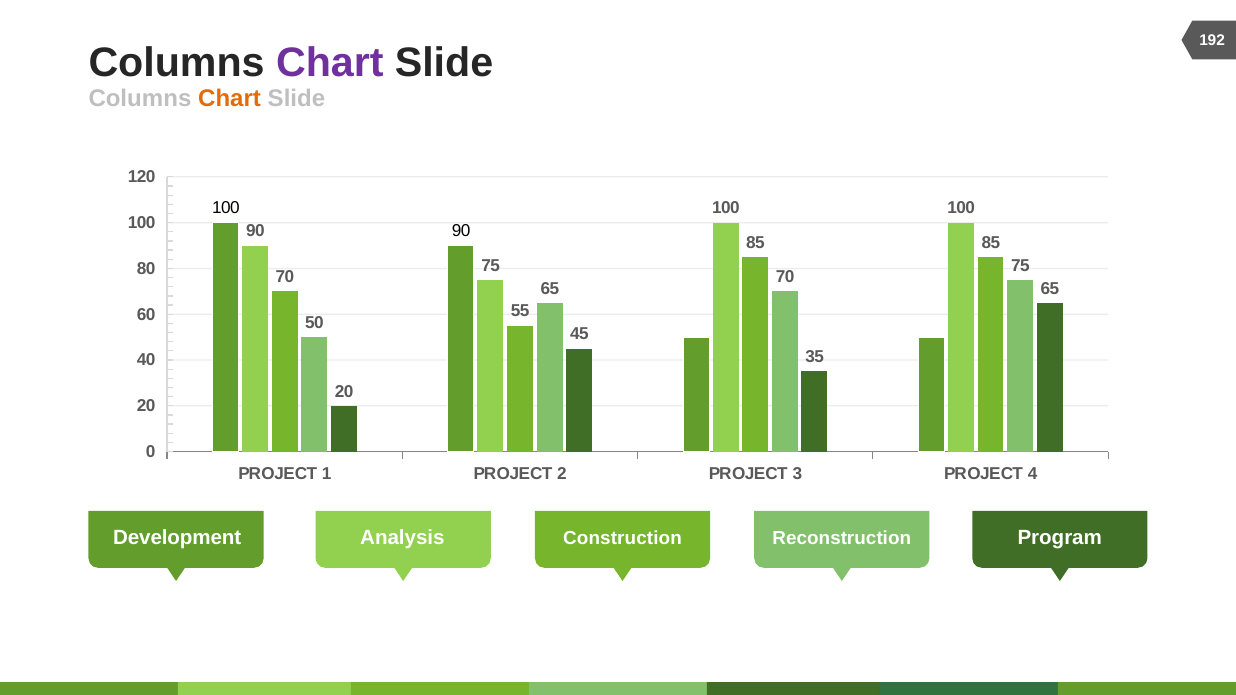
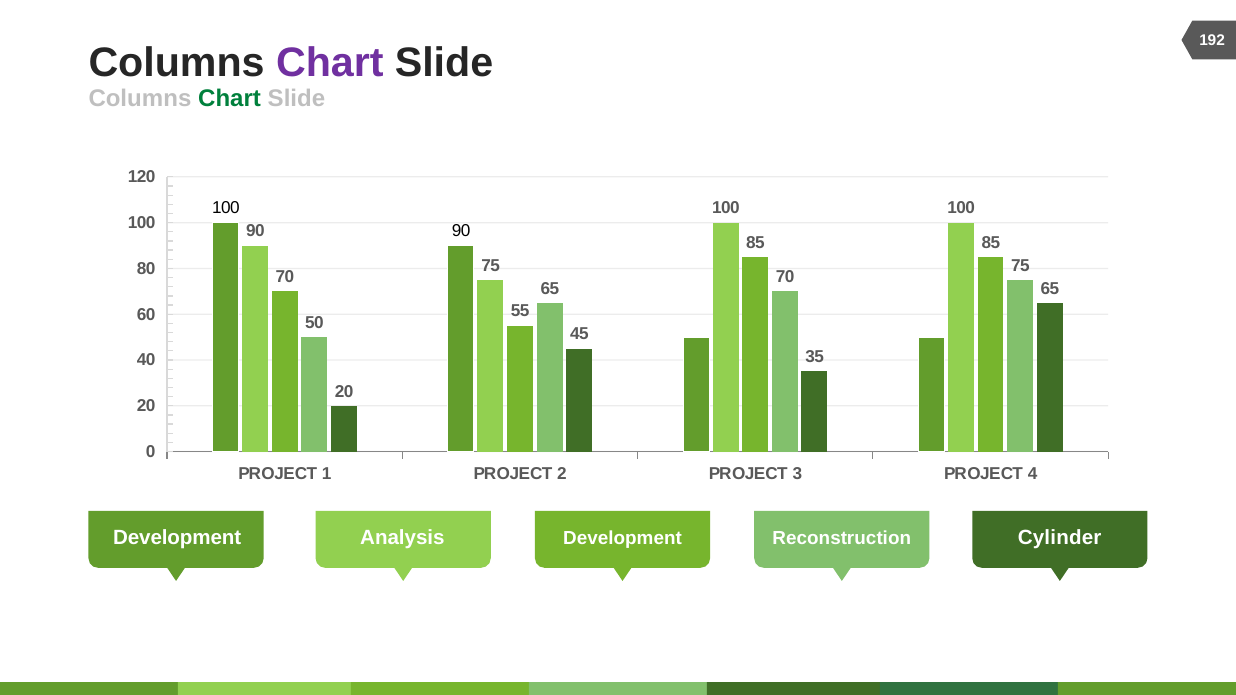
Chart colour: orange -> green (230, 99)
Analysis Construction: Construction -> Development (623, 538)
Program: Program -> Cylinder (1060, 538)
